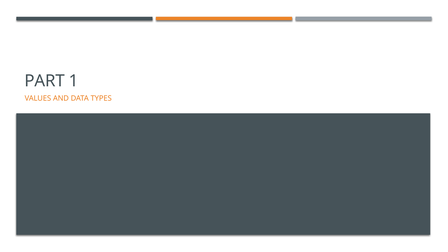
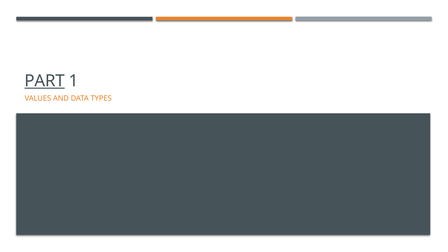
PART underline: none -> present (45, 81)
